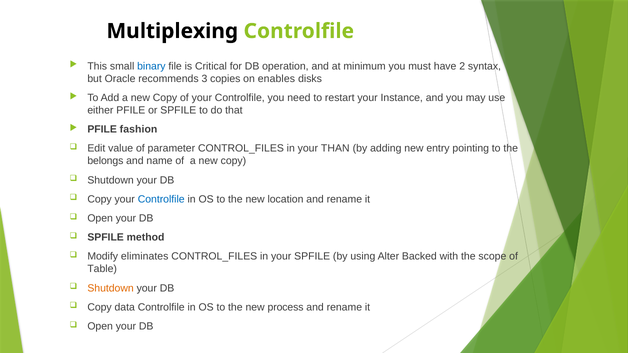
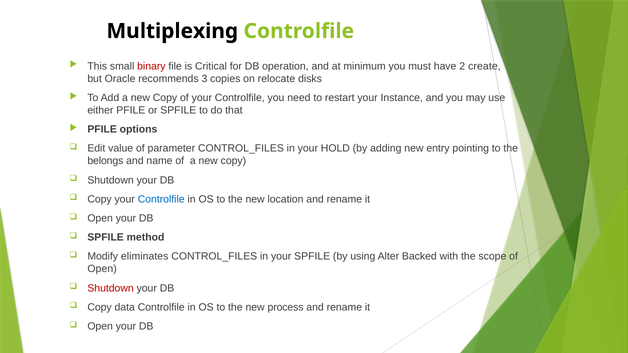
binary colour: blue -> red (151, 66)
syntax: syntax -> create (484, 66)
enables: enables -> relocate (276, 79)
fashion: fashion -> options (139, 129)
THAN: THAN -> HOLD (335, 149)
Table: Table -> Open (102, 269)
Shutdown colour: orange -> red (111, 288)
